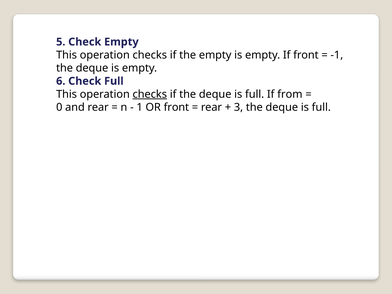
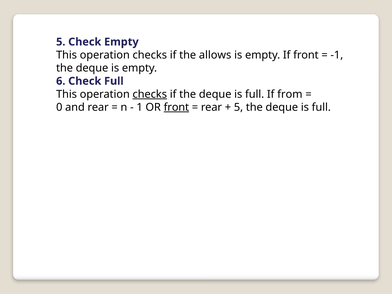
the empty: empty -> allows (215, 55)
front underline: none -> present (176, 107)
3: 3 -> 5 (239, 107)
